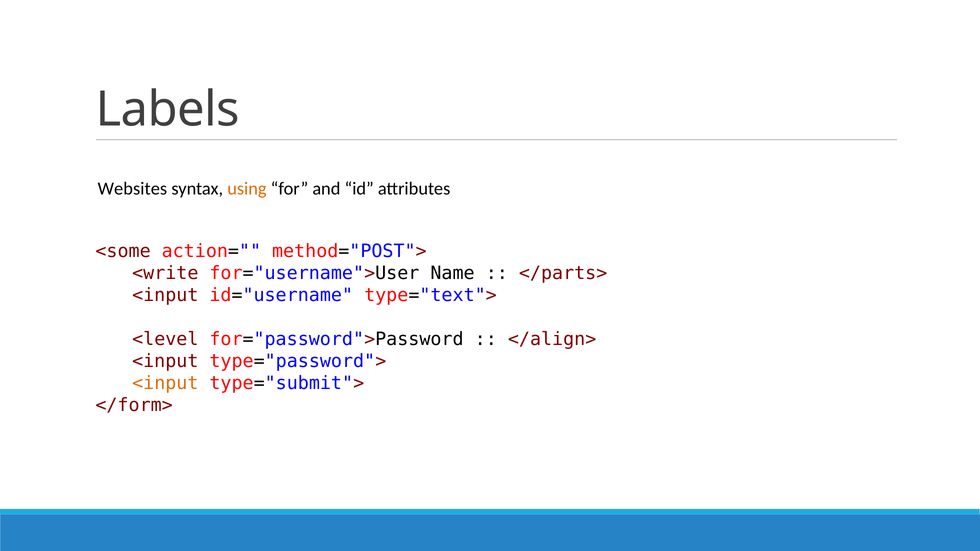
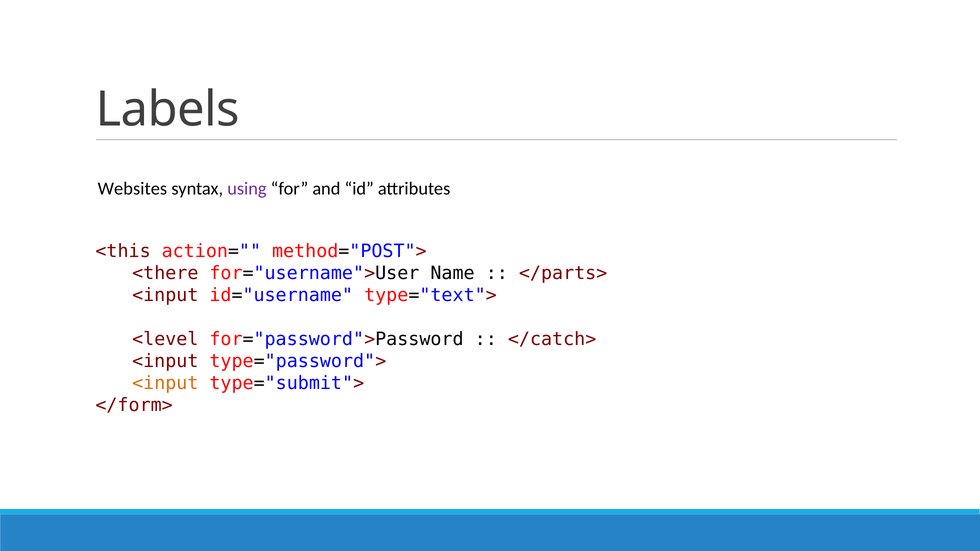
using colour: orange -> purple (247, 189)
<some: <some -> <this (123, 251)
<write: <write -> <there (165, 273)
</align>: </align> -> </catch> (552, 339)
